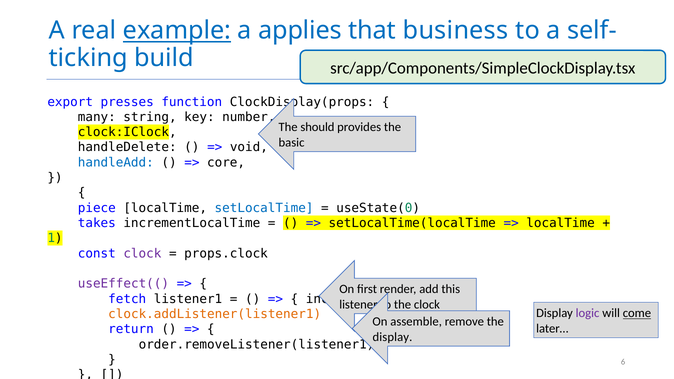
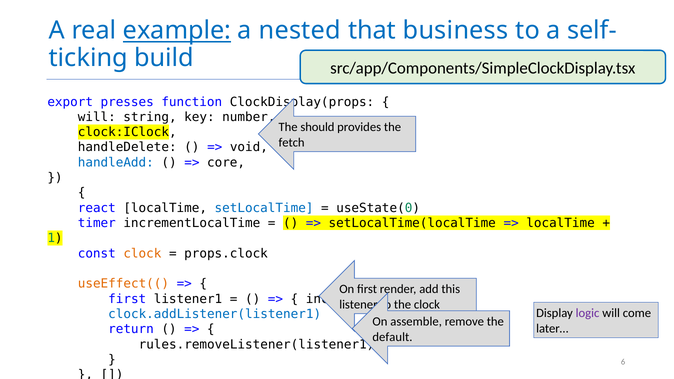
applies: applies -> nested (300, 31)
many: many -> will (97, 117)
basic: basic -> fetch (292, 142)
piece: piece -> react (97, 208)
takes: takes -> timer (97, 223)
clock colour: purple -> orange (142, 254)
useEffect(( colour: purple -> orange (123, 284)
fetch: fetch -> first (127, 299)
come underline: present -> none (637, 313)
clock.addListener(listener1 colour: orange -> blue (215, 314)
display: display -> default (392, 337)
order.removeListener(listener1: order.removeListener(listener1 -> rules.removeListener(listener1 (257, 345)
